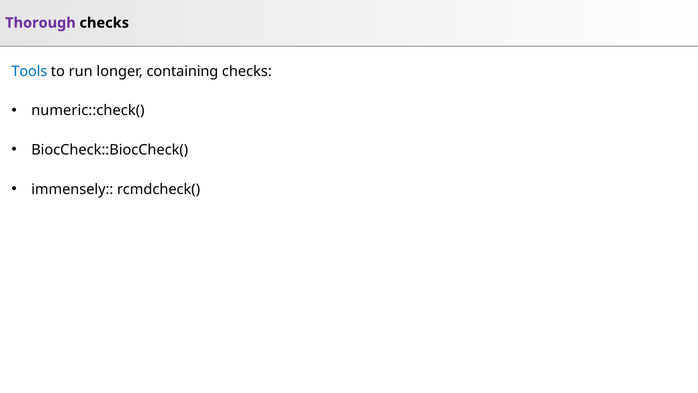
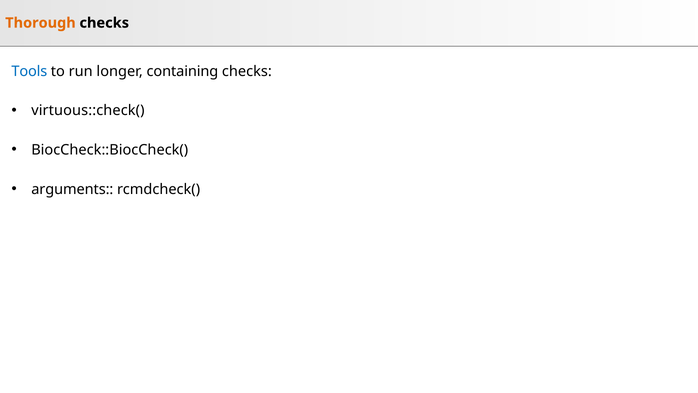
Thorough colour: purple -> orange (40, 23)
numeric::check(: numeric::check( -> virtuous::check( (88, 110)
immensely: immensely -> arguments (72, 189)
